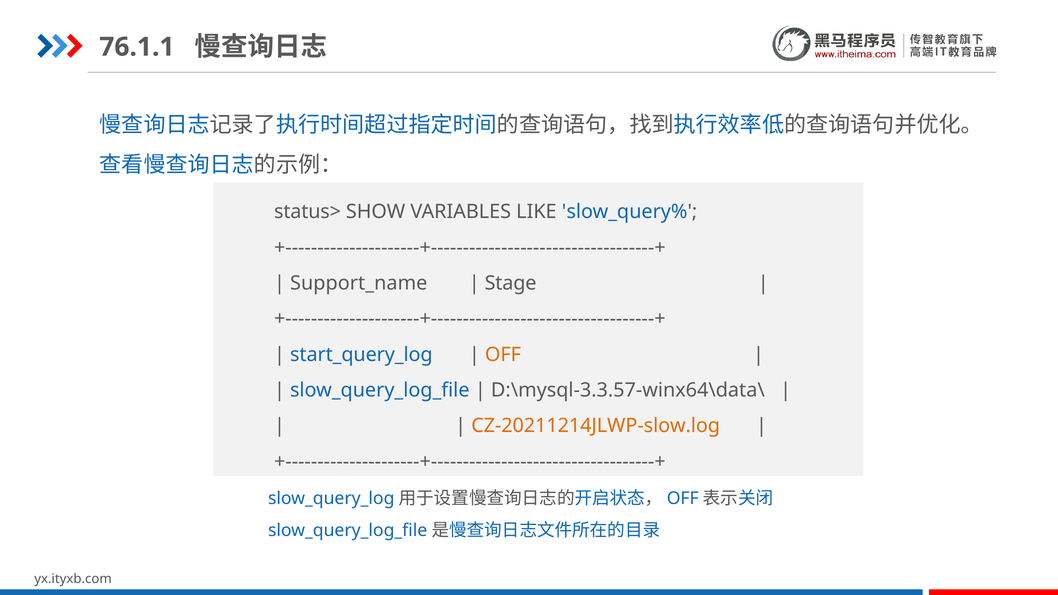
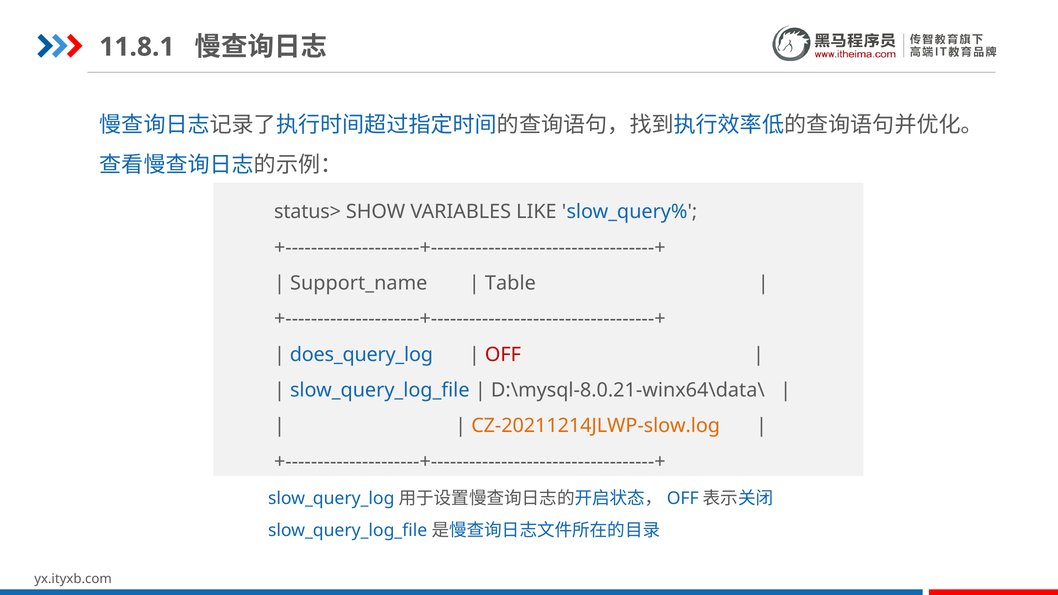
76.1.1: 76.1.1 -> 11.8.1 (137, 47)
Stage: Stage -> Table (510, 283)
start_query_log: start_query_log -> does_query_log (361, 355)
OFF colour: orange -> red (503, 355)
D:\mysql-3.3.57-winx64\data\: D:\mysql-3.3.57-winx64\data\ -> D:\mysql-8.0.21-winx64\data\ (628, 390)
